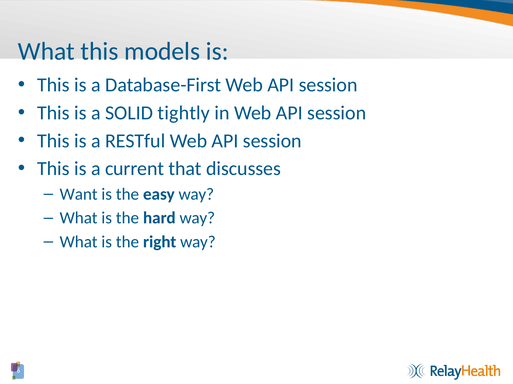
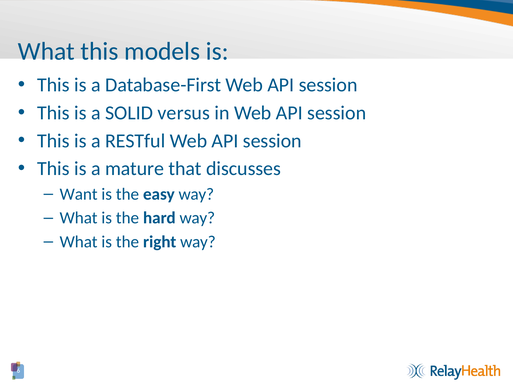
tightly: tightly -> versus (184, 113)
current: current -> mature (135, 169)
